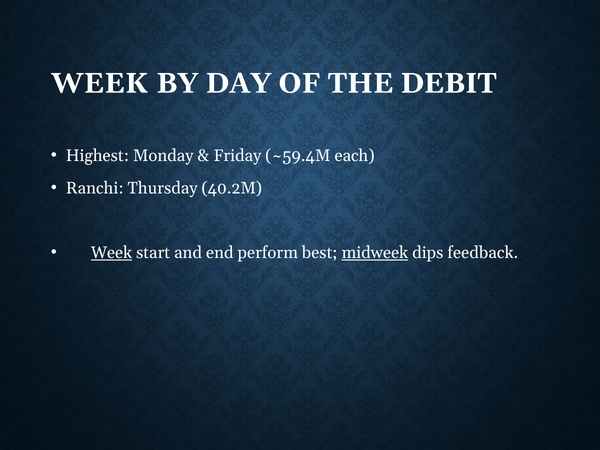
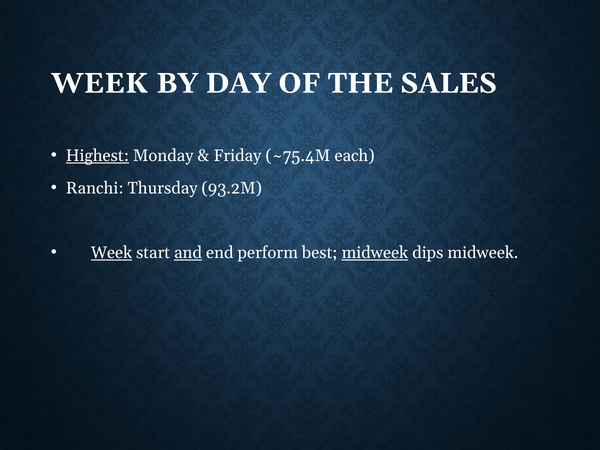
DEBIT: DEBIT -> SALES (449, 83)
Highest underline: none -> present (97, 156)
~59.4M: ~59.4M -> ~75.4M (298, 156)
40.2M: 40.2M -> 93.2M (232, 188)
and underline: none -> present (188, 253)
dips feedback: feedback -> midweek (483, 253)
